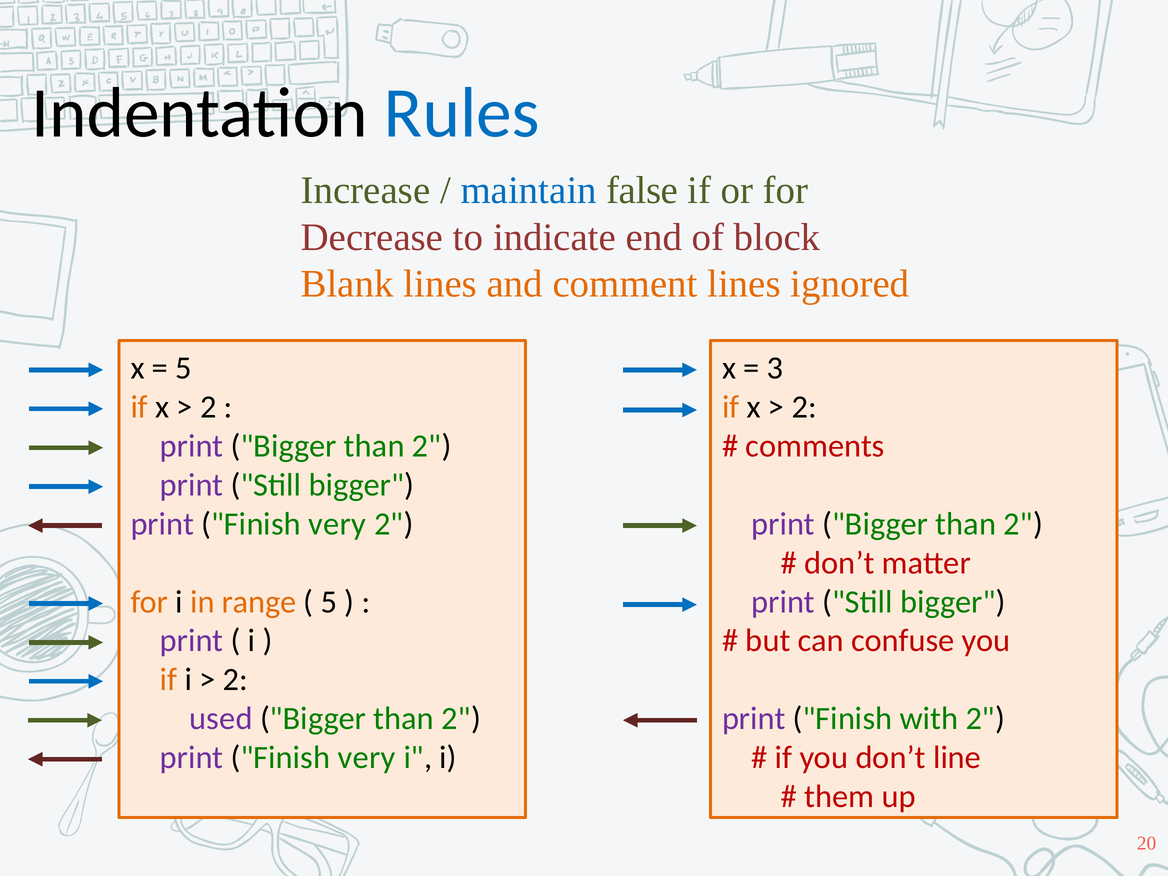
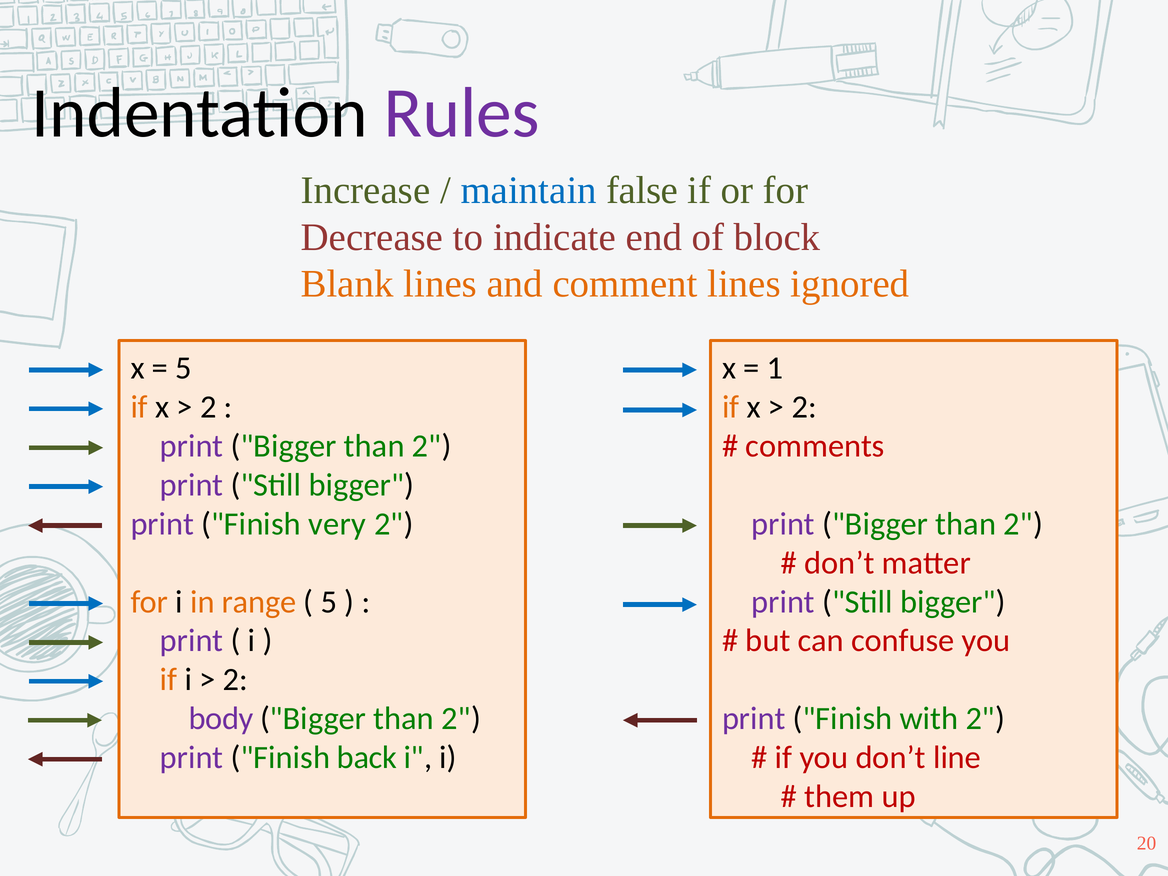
Rules colour: blue -> purple (462, 113)
3: 3 -> 1 (775, 368)
used: used -> body (221, 719)
very: very -> back (367, 758)
